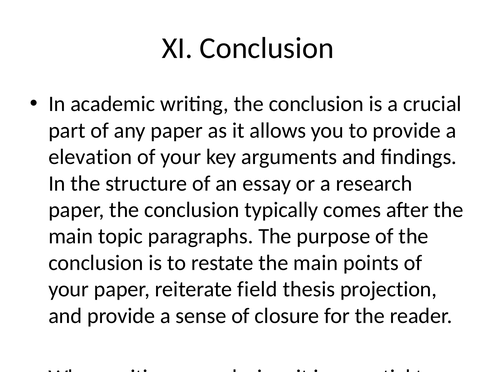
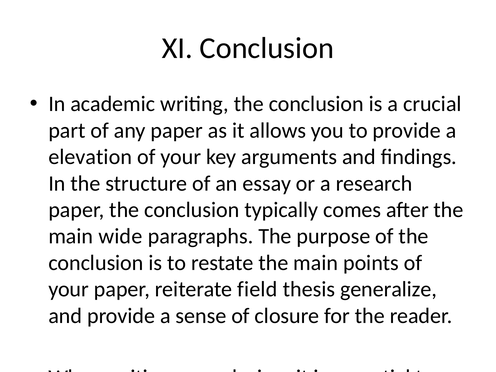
topic: topic -> wide (120, 236)
projection: projection -> generalize (388, 289)
